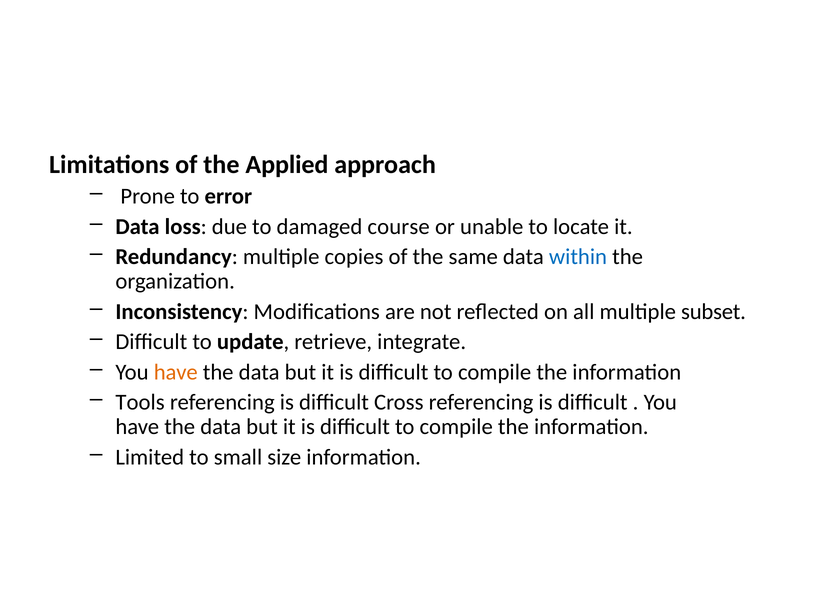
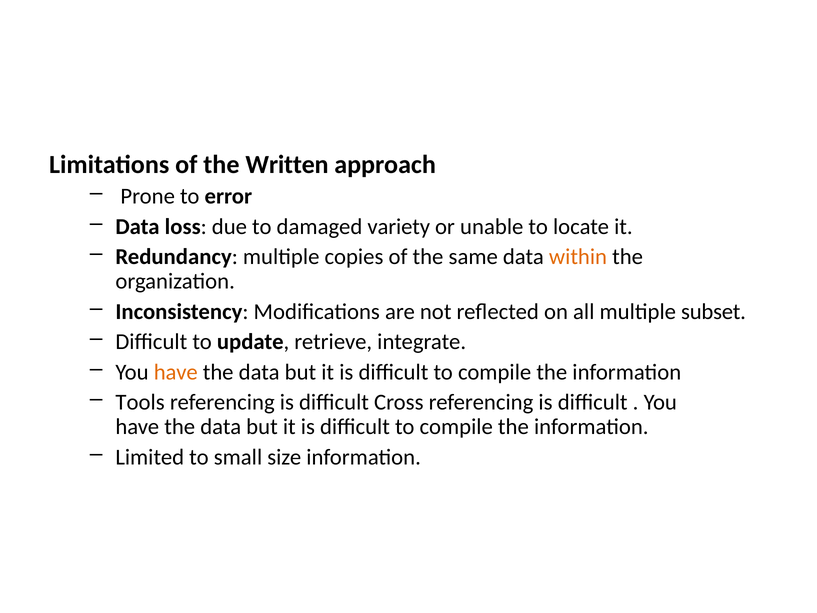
Applied: Applied -> Written (287, 165)
course: course -> variety (399, 226)
within colour: blue -> orange (578, 257)
